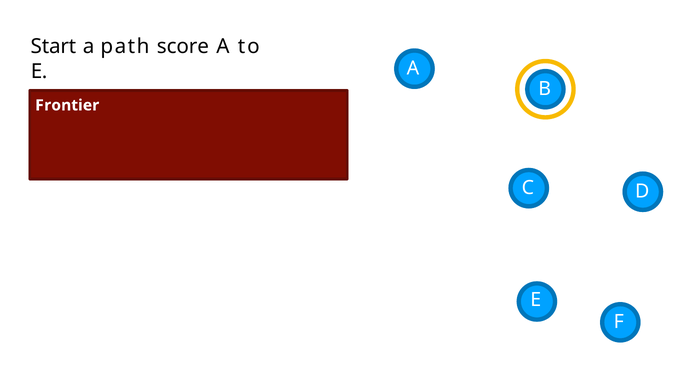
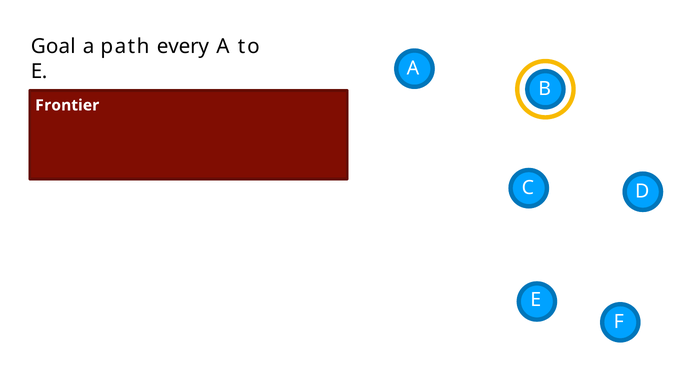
Start: Start -> Goal (53, 47)
score: score -> every (183, 47)
